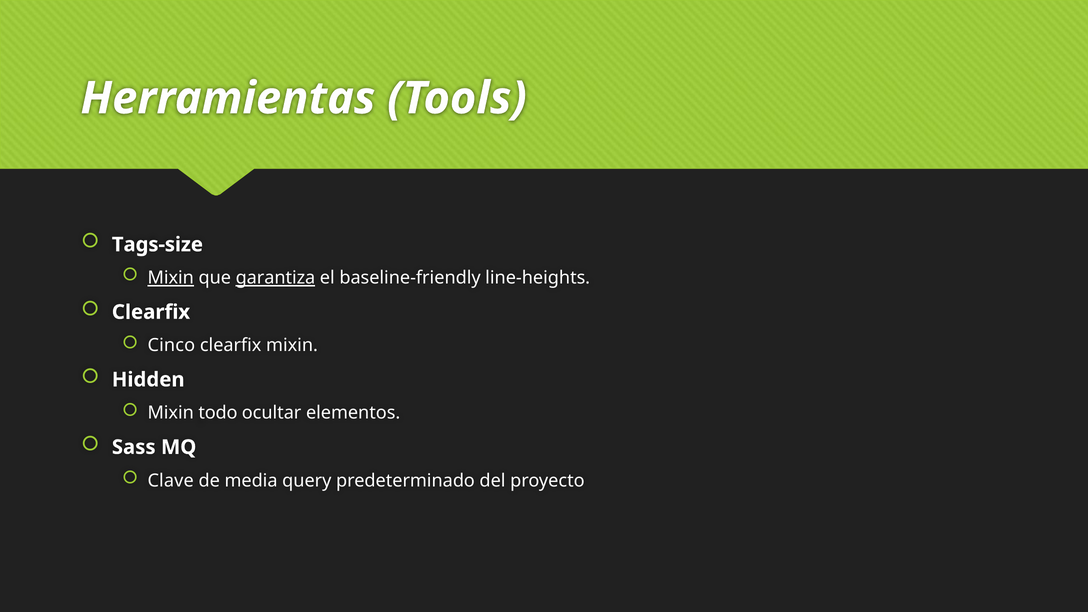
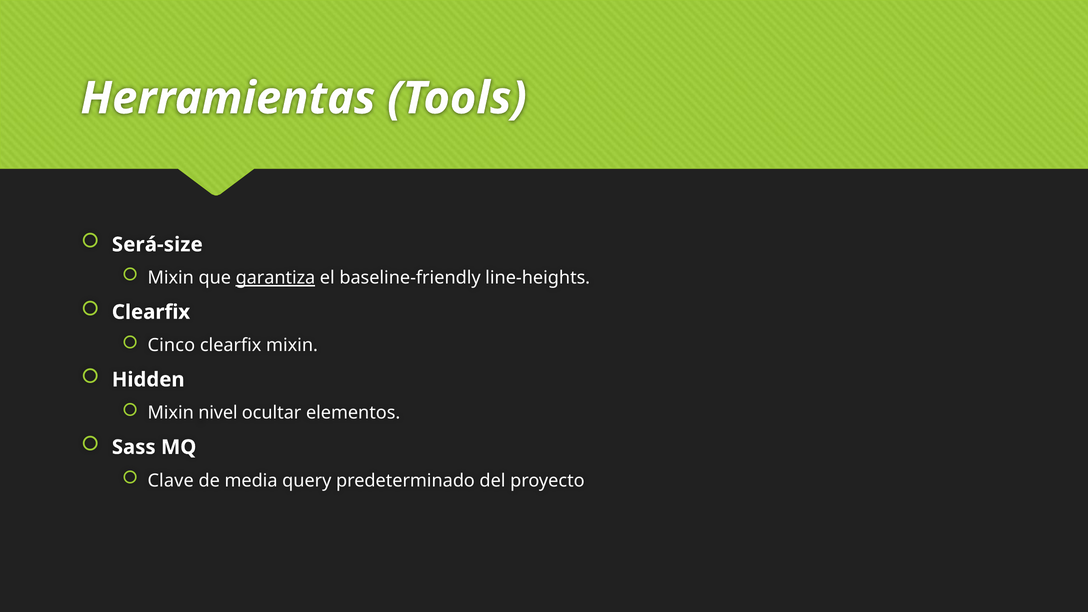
Tags-size: Tags-size -> Será-size (157, 245)
Mixin underline: present -> none (171, 278)
todo: todo -> nivel (218, 413)
